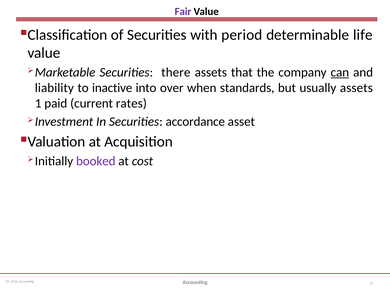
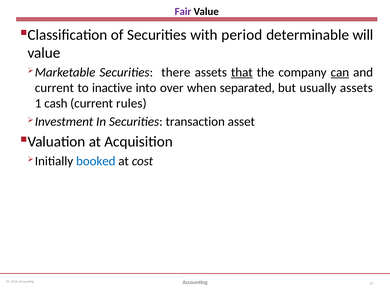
life: life -> will (363, 35)
that underline: none -> present (242, 72)
liability: liability -> current (54, 88)
standards: standards -> separated (247, 88)
paid: paid -> cash (56, 104)
rates: rates -> rules (131, 104)
accordance: accordance -> transaction (195, 122)
booked colour: purple -> blue (96, 161)
